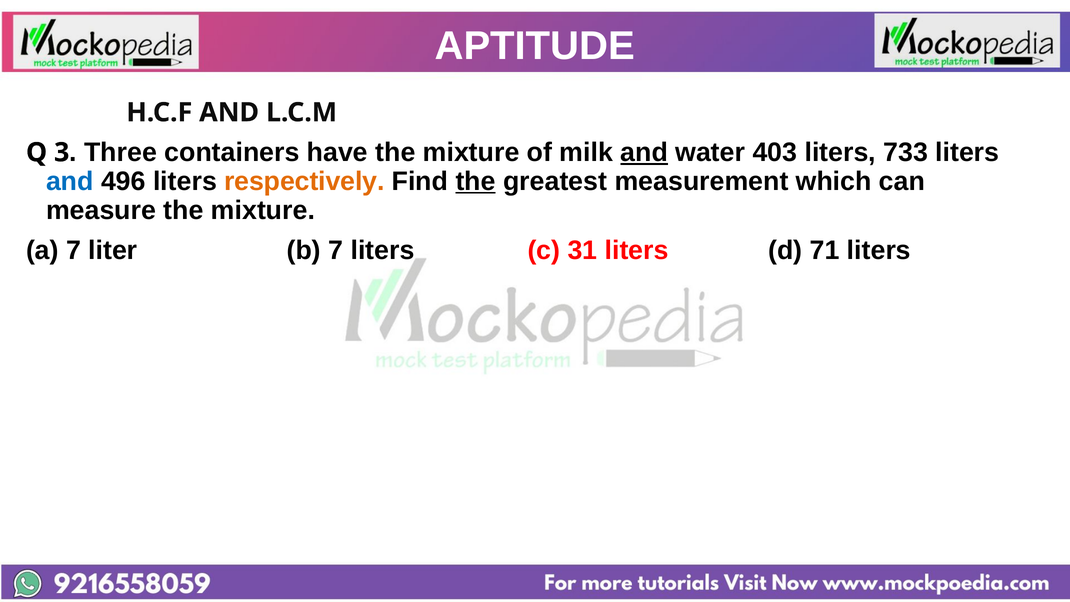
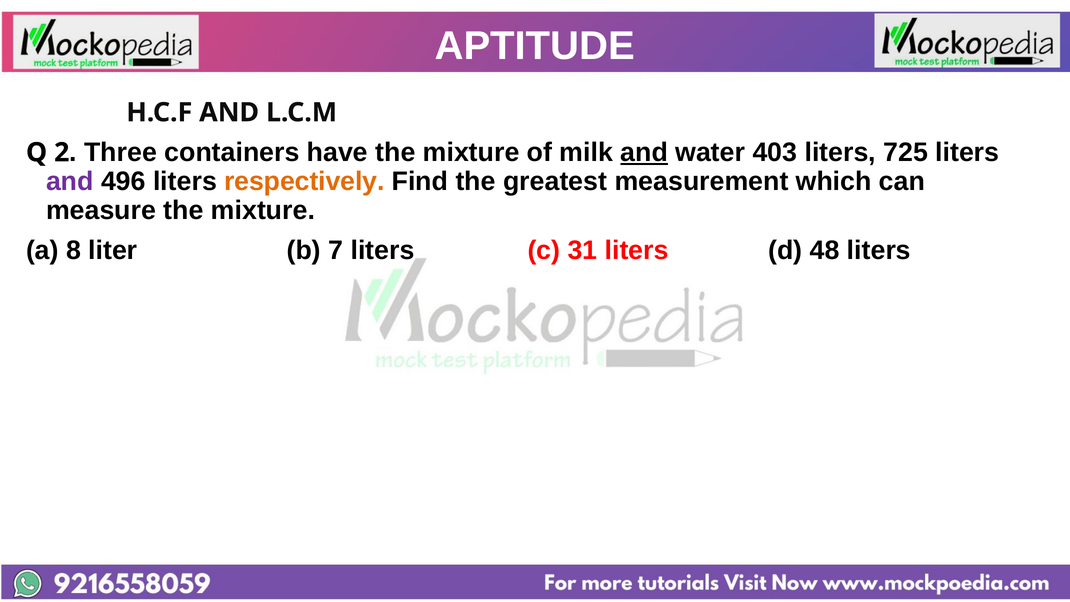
3: 3 -> 2 (62, 152)
733: 733 -> 725 (906, 152)
and colour: blue -> purple (70, 181)
the underline: present -> none (476, 181)
a 7: 7 -> 8 (74, 250)
71: 71 -> 48 (825, 250)
